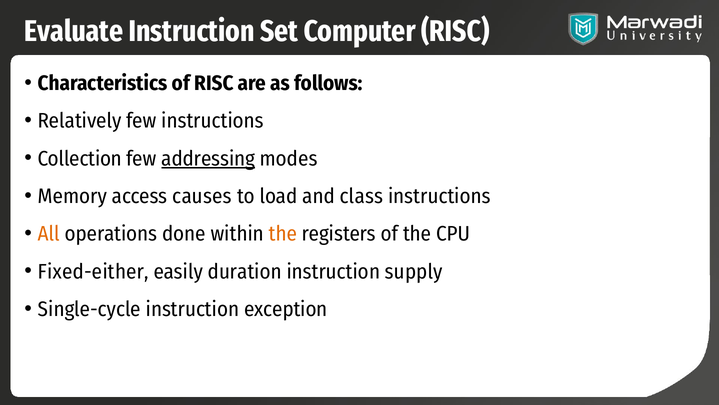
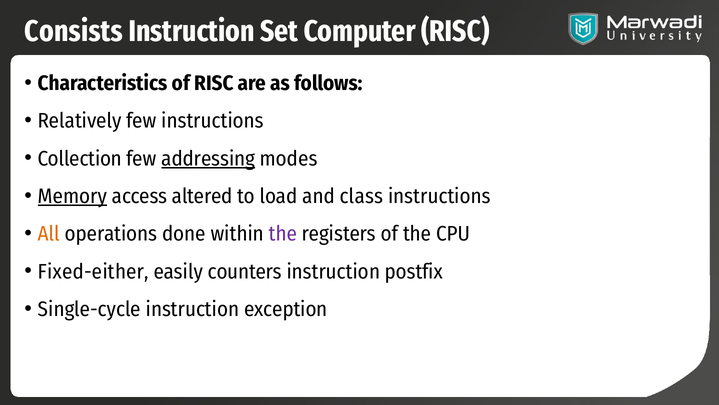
Evaluate: Evaluate -> Consists (74, 31)
Memory underline: none -> present (72, 196)
causes: causes -> altered (202, 196)
the colour: orange -> purple (283, 234)
duration: duration -> counters (245, 271)
supply: supply -> postfix (414, 271)
